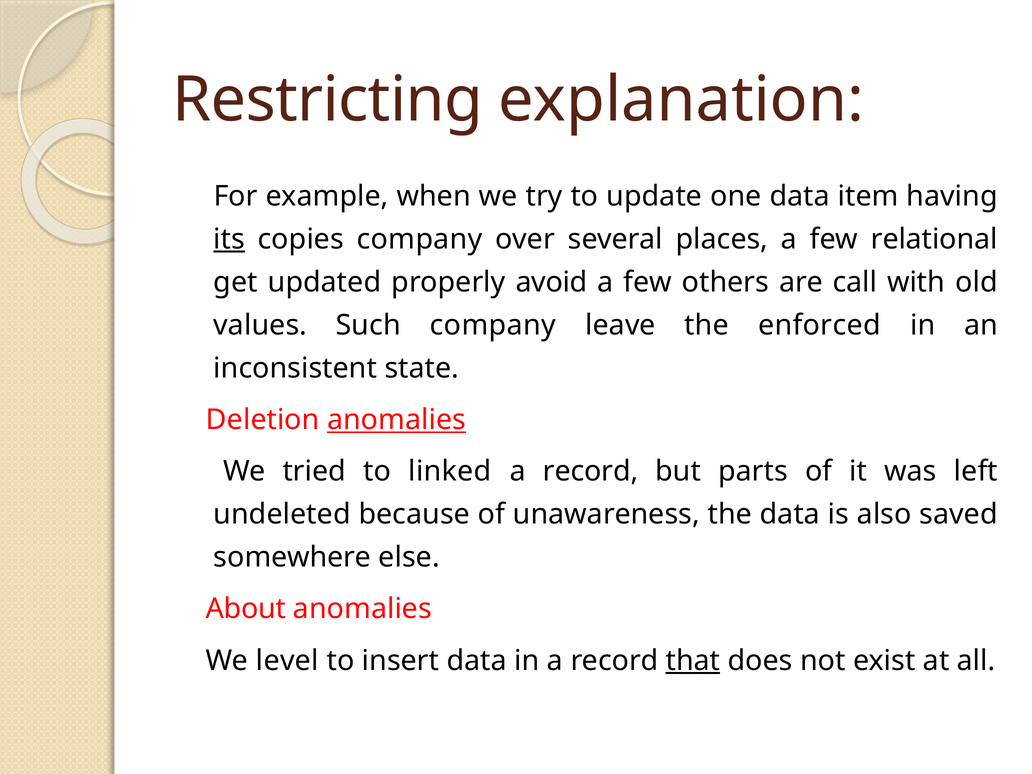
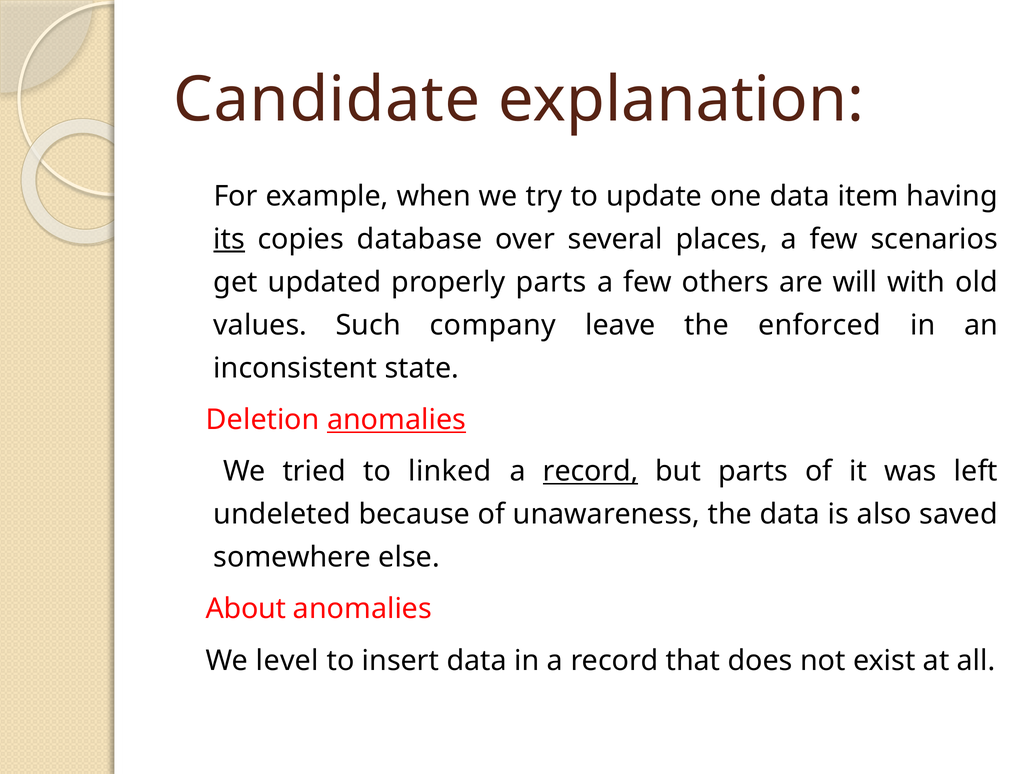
Restricting: Restricting -> Candidate (327, 100)
copies company: company -> database (420, 239)
relational: relational -> scenarios (934, 239)
properly avoid: avoid -> parts (551, 282)
call: call -> will (855, 282)
record underline: none -> present (591, 471)
that underline: present -> none (693, 661)
